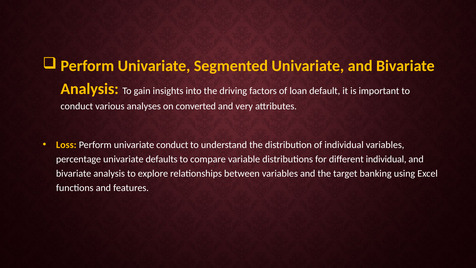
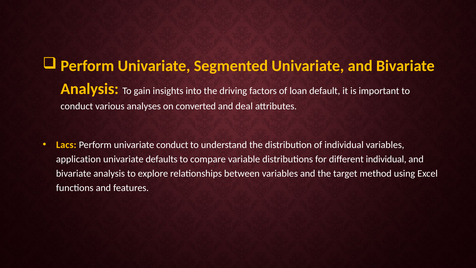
very: very -> deal (244, 106)
Loss: Loss -> Lacs (66, 145)
percentage: percentage -> application (78, 159)
banking: banking -> method (376, 173)
